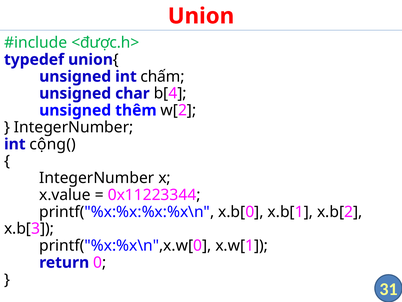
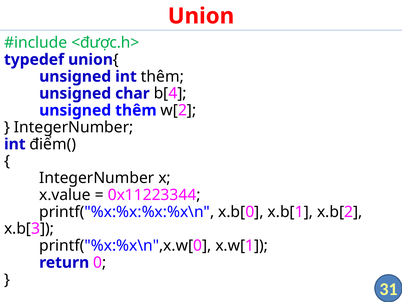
int chấm: chấm -> thêm (162, 76)
cộng(: cộng( -> điểm( (53, 144)
